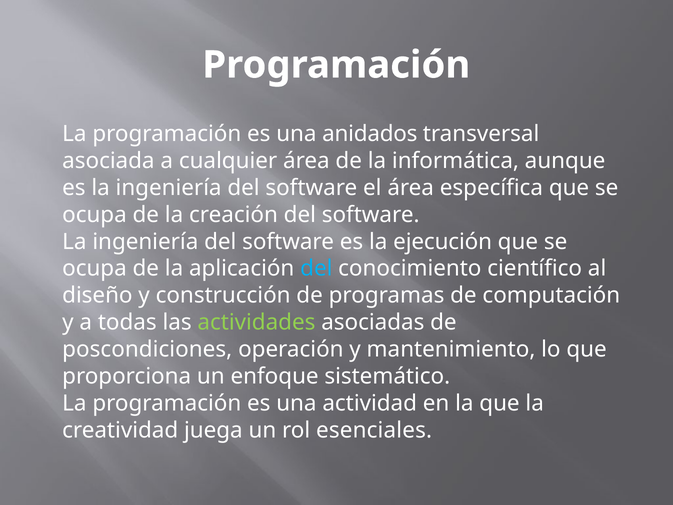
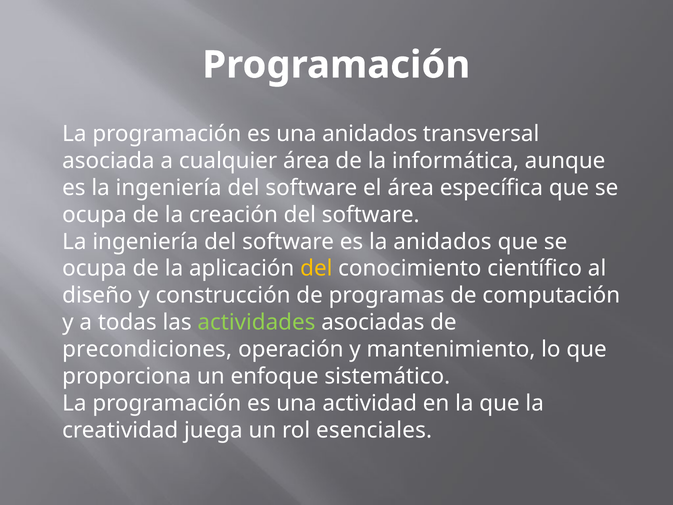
la ejecución: ejecución -> anidados (442, 241)
del colour: light blue -> yellow (316, 268)
poscondiciones: poscondiciones -> precondiciones (147, 349)
